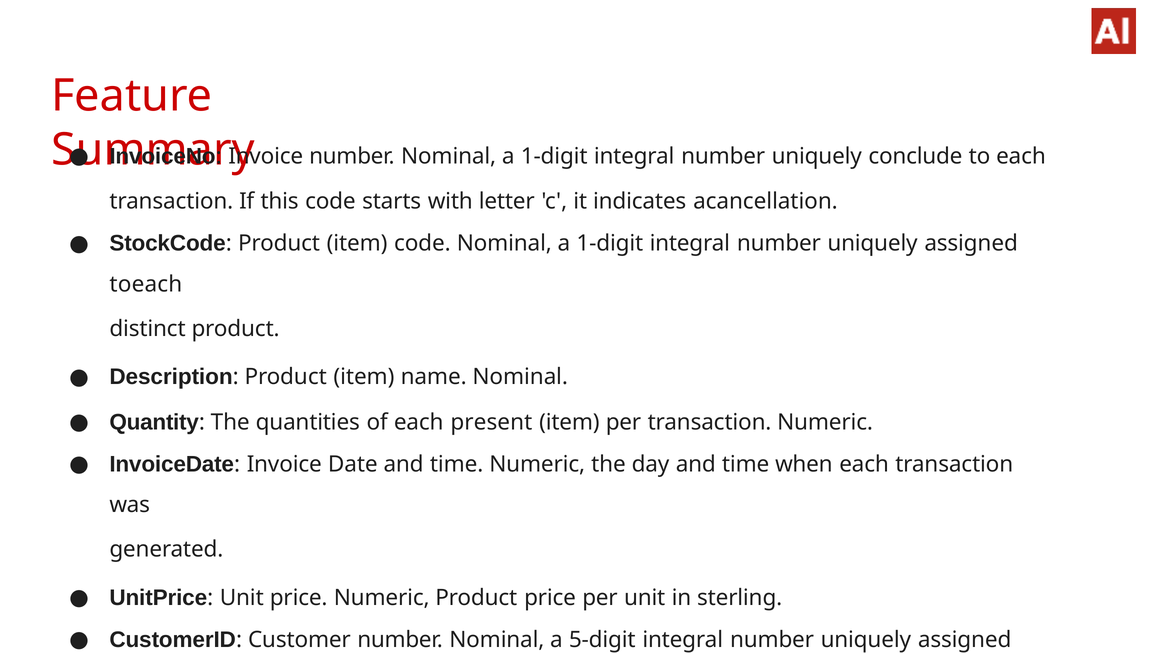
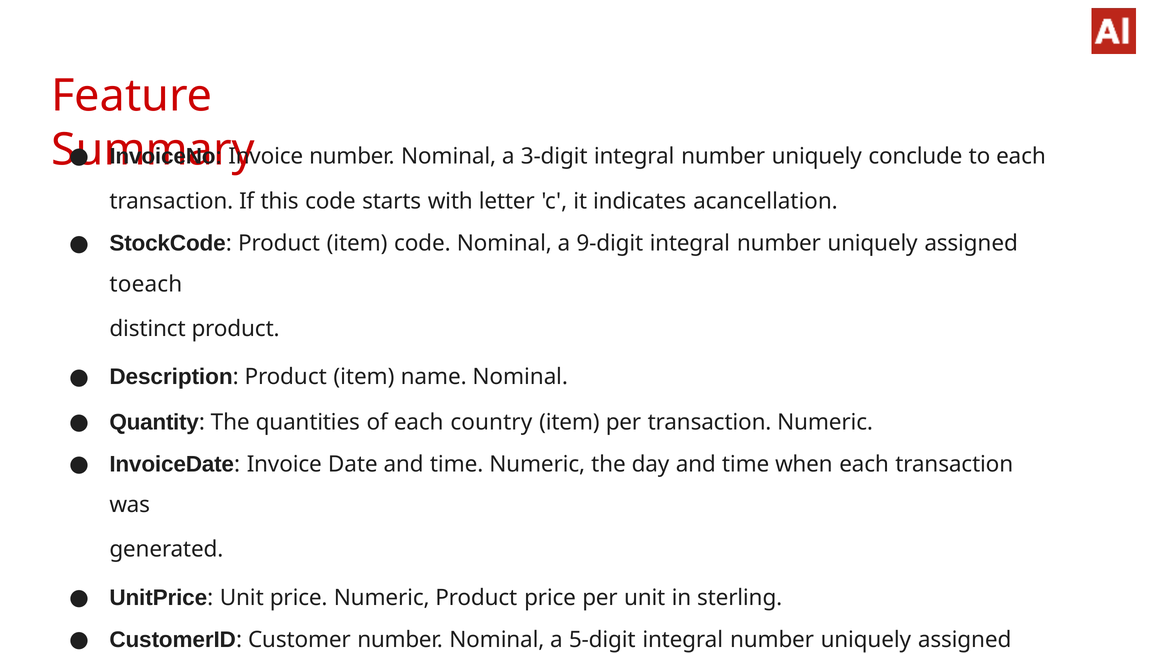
number Nominal a 1-digit: 1-digit -> 3-digit (554, 156)
code Nominal a 1-digit: 1-digit -> 9-digit (610, 244)
each present: present -> country (491, 422)
